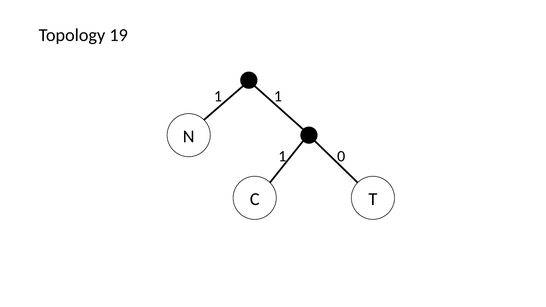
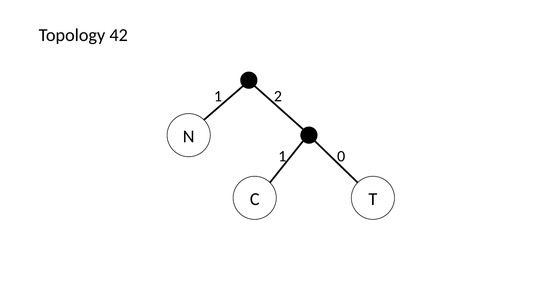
19: 19 -> 42 (119, 35)
1 1: 1 -> 2 (278, 96)
